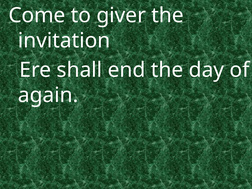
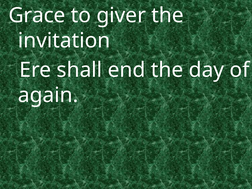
Come: Come -> Grace (37, 15)
